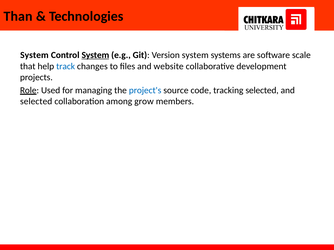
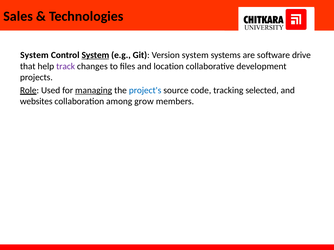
Than: Than -> Sales (18, 16)
scale: scale -> drive (301, 55)
track colour: blue -> purple (66, 66)
website: website -> location (169, 66)
managing underline: none -> present (94, 90)
selected: selected -> websites (36, 102)
